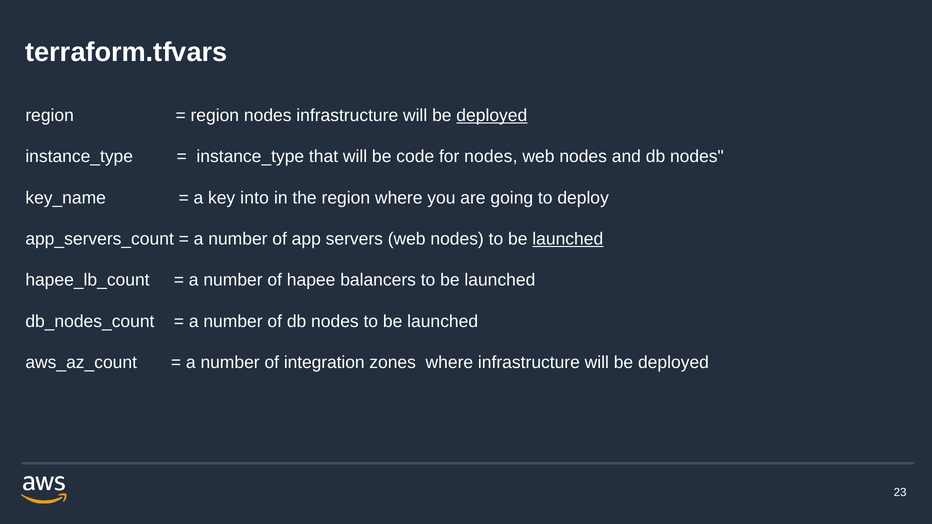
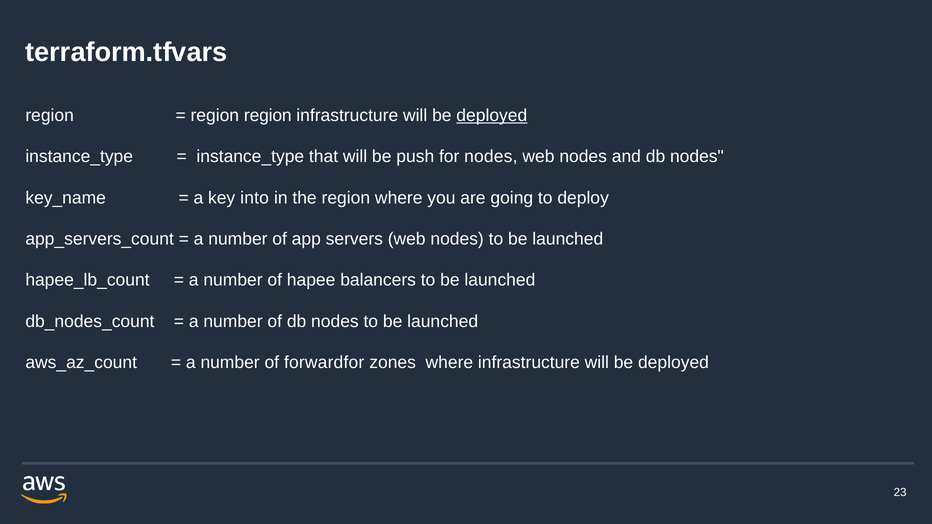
region nodes: nodes -> region (268, 116)
code: code -> push (415, 157)
launched underline: present -> none (568, 239)
integration: integration -> forwardfor (324, 363)
